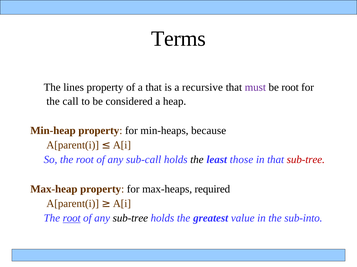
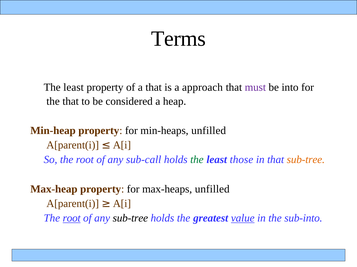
lines: lines -> least (74, 88)
recursive: recursive -> approach (202, 88)
be root: root -> into (290, 88)
the call: call -> that (71, 102)
min-heaps because: because -> unfilled (209, 131)
the colour: black -> green (197, 160)
sub-tree colour: red -> orange (306, 160)
max-heaps required: required -> unfilled (212, 190)
value underline: none -> present (243, 219)
